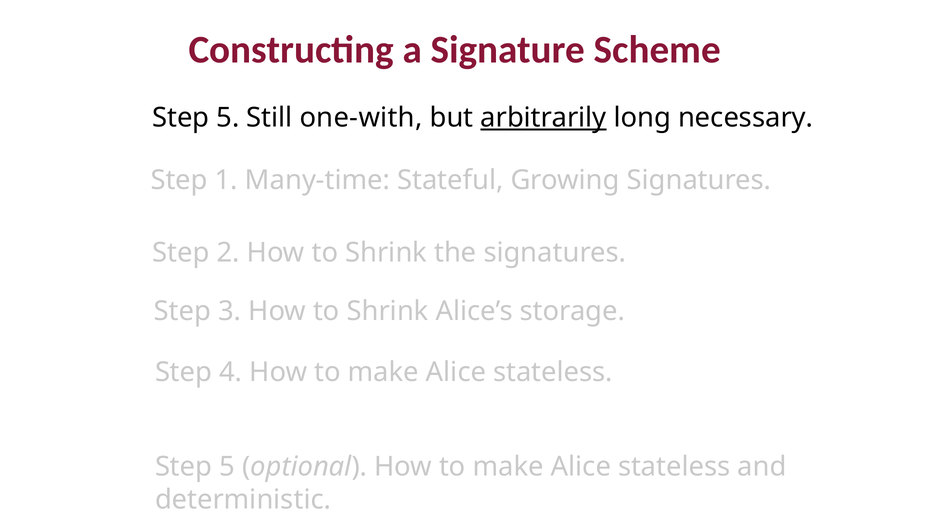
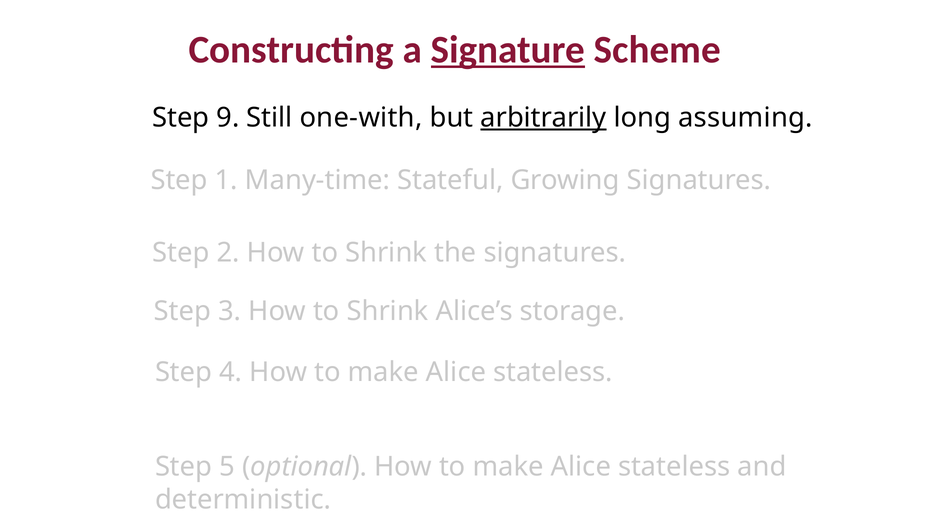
Signature underline: none -> present (508, 50)
5: 5 -> 9 (228, 118)
necessary: necessary -> assuming (745, 118)
